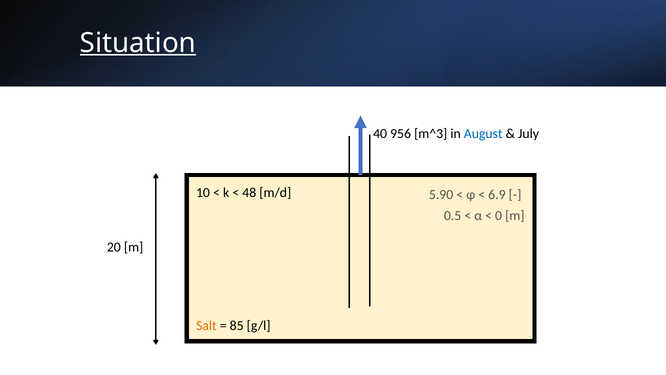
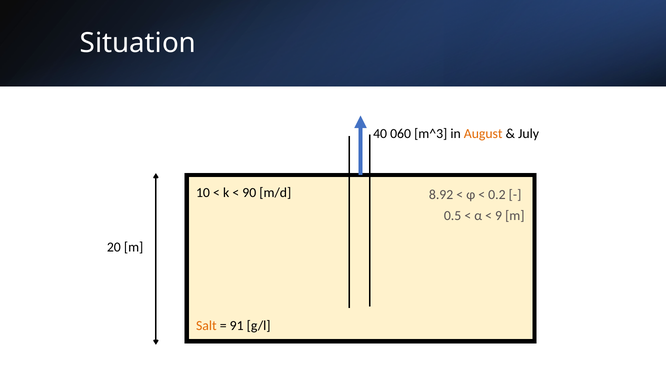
Situation underline: present -> none (138, 43)
956: 956 -> 060 (401, 134)
August colour: blue -> orange (483, 134)
48: 48 -> 90 (249, 192)
5.90: 5.90 -> 8.92 (441, 195)
6.9: 6.9 -> 0.2 (497, 195)
0: 0 -> 9 (499, 215)
85: 85 -> 91 (237, 325)
